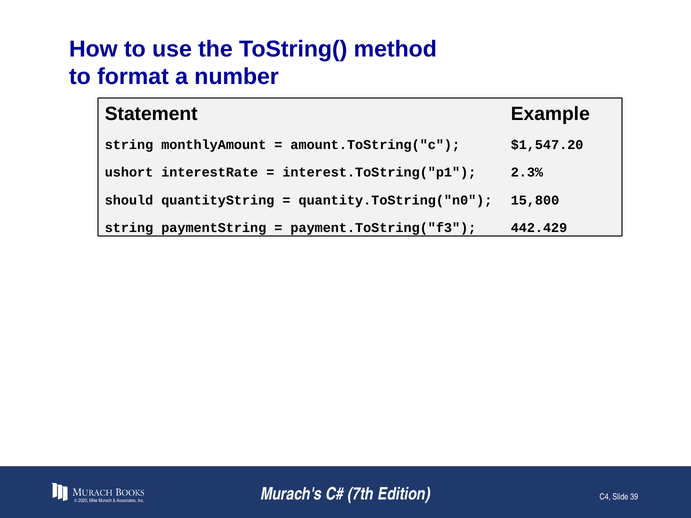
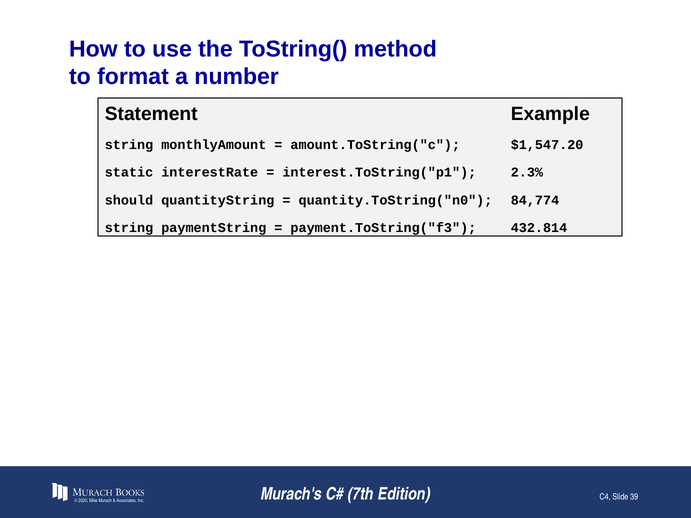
ushort: ushort -> static (129, 173)
15,800: 15,800 -> 84,774 (535, 200)
442.429: 442.429 -> 432.814 (539, 228)
